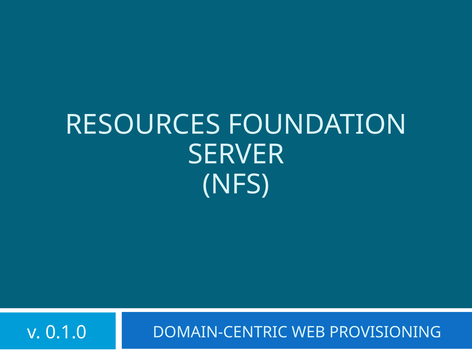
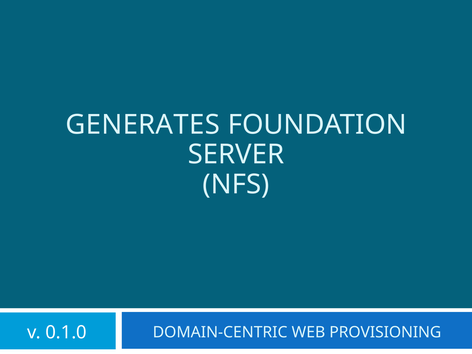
RESOURCES: RESOURCES -> GENERATES (143, 125)
